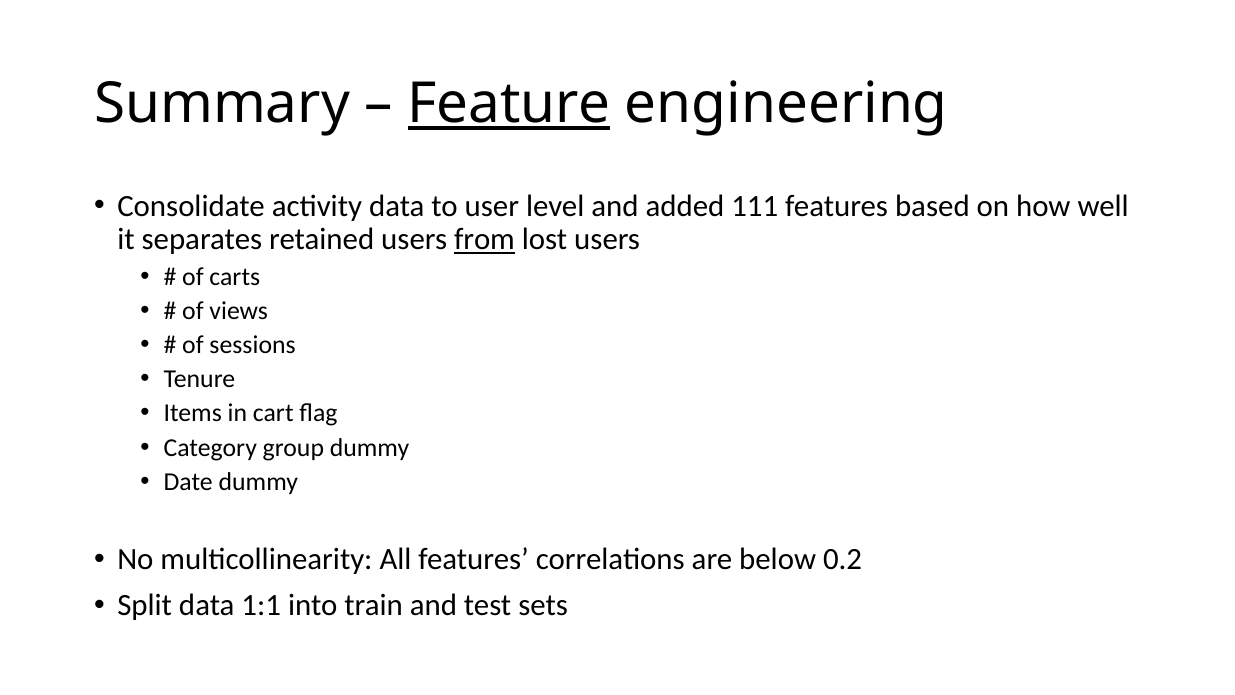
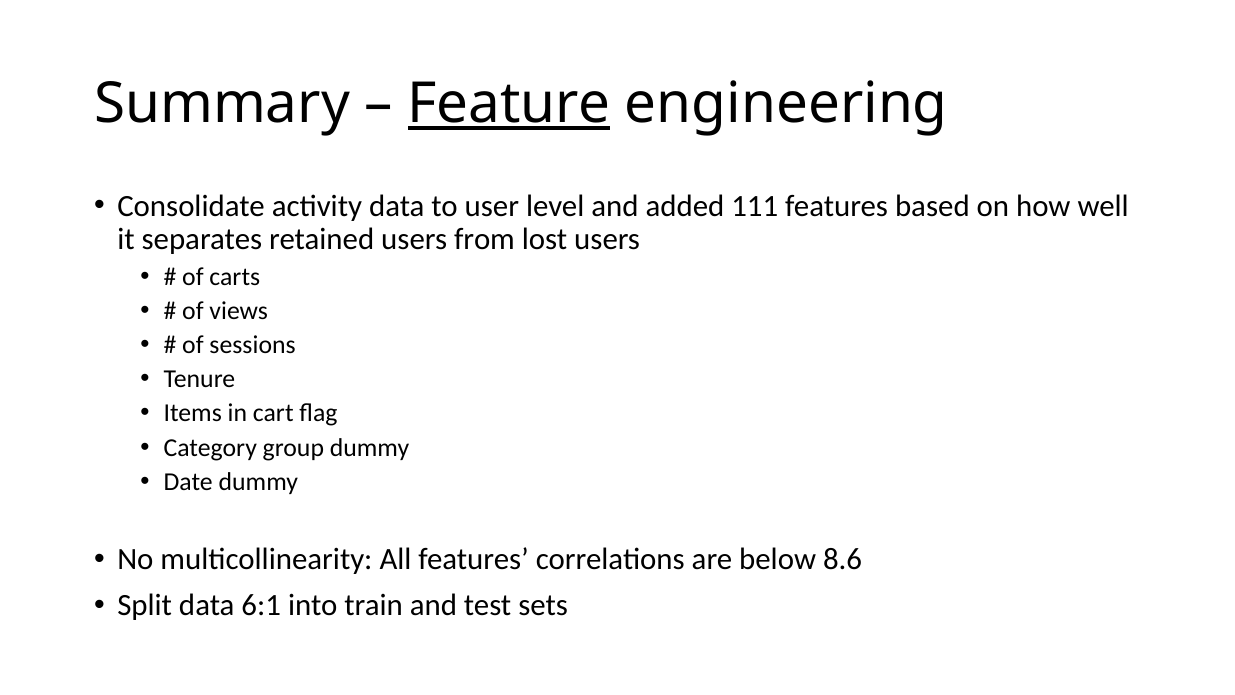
from underline: present -> none (485, 239)
0.2: 0.2 -> 8.6 (843, 559)
1:1: 1:1 -> 6:1 (261, 605)
